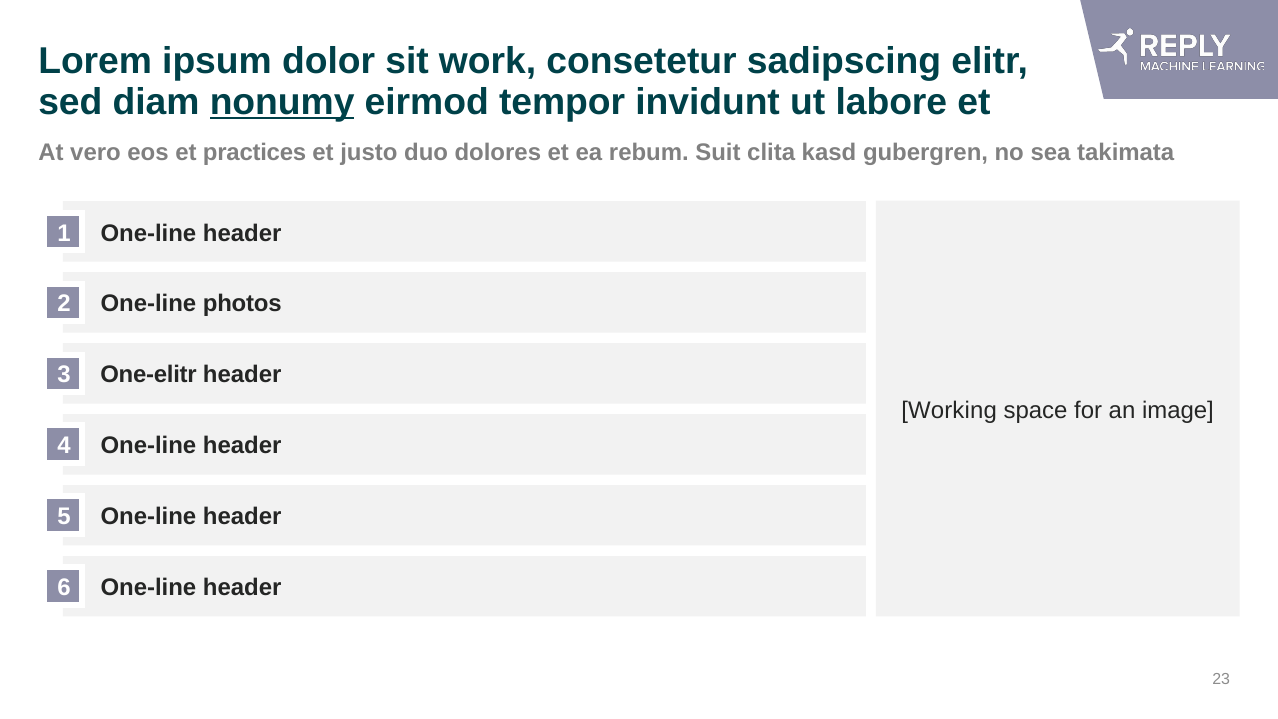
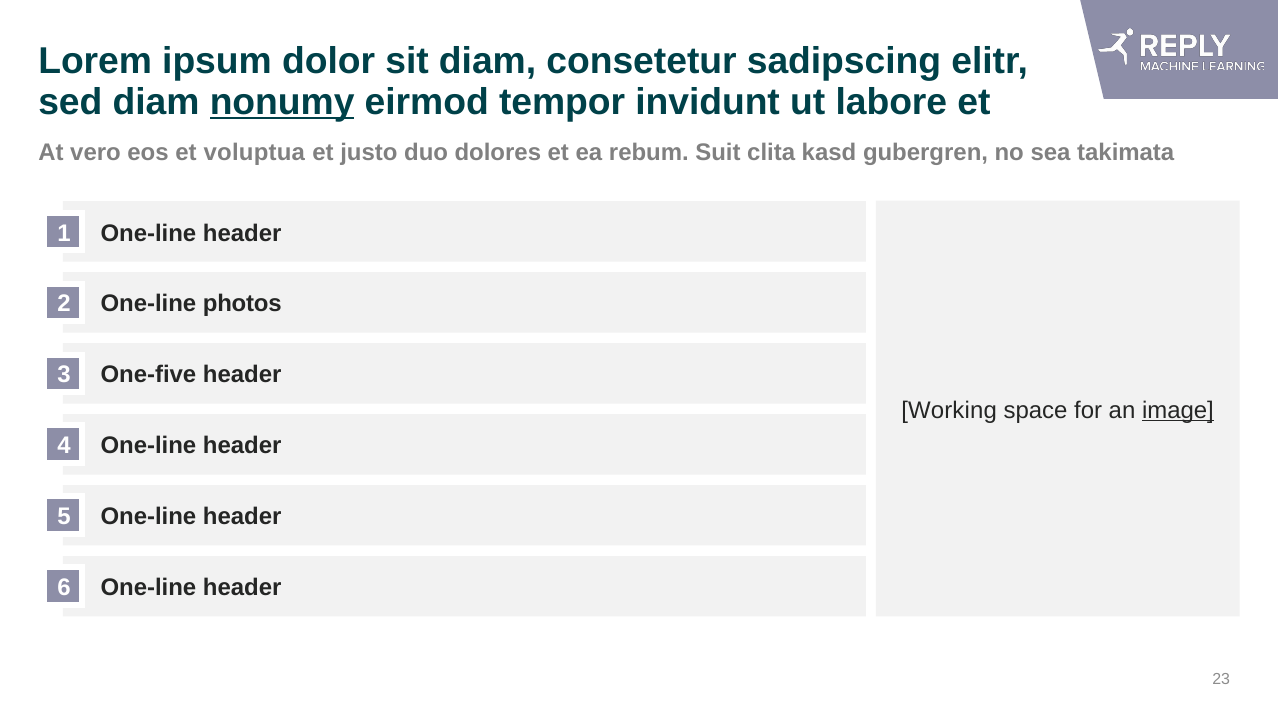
sit work: work -> diam (488, 62)
practices: practices -> voluptua (254, 152)
One-elitr: One-elitr -> One-five (148, 375)
image underline: none -> present (1178, 410)
